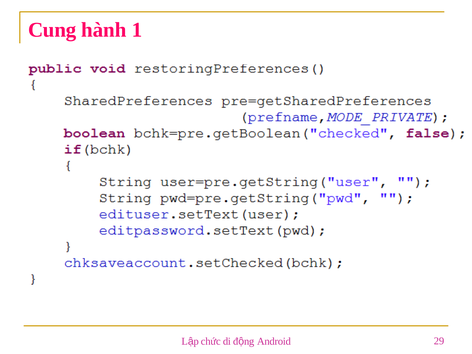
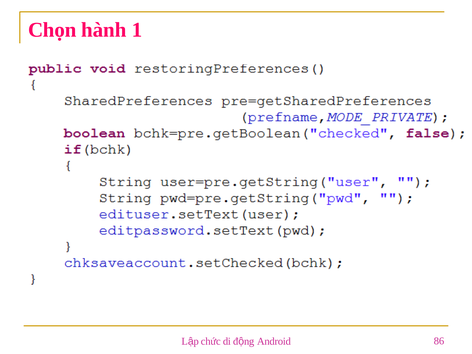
Cung: Cung -> Chọn (52, 30)
29: 29 -> 86 (439, 341)
